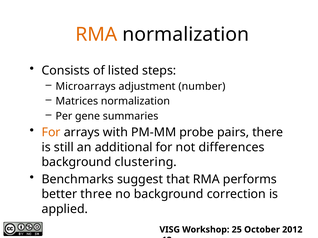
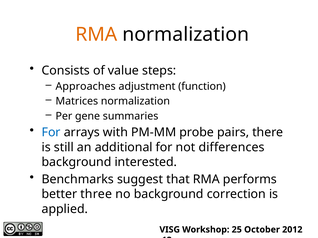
listed: listed -> value (123, 71)
Microarrays: Microarrays -> Approaches (86, 87)
number: number -> function (202, 87)
For colour: orange -> blue (51, 133)
clustering: clustering -> interested (146, 162)
